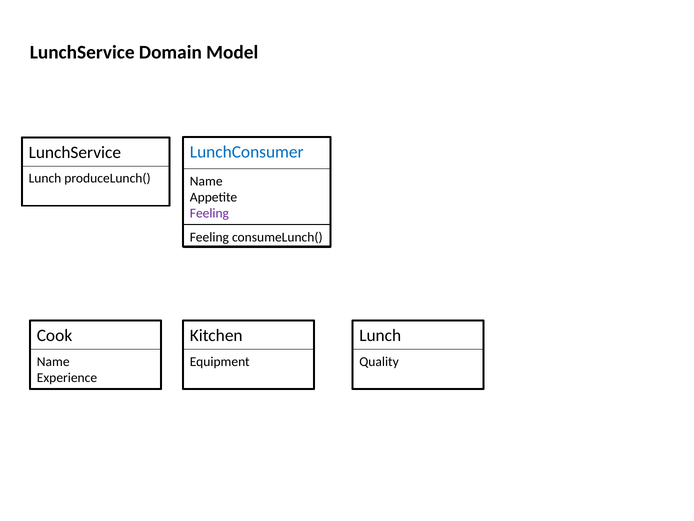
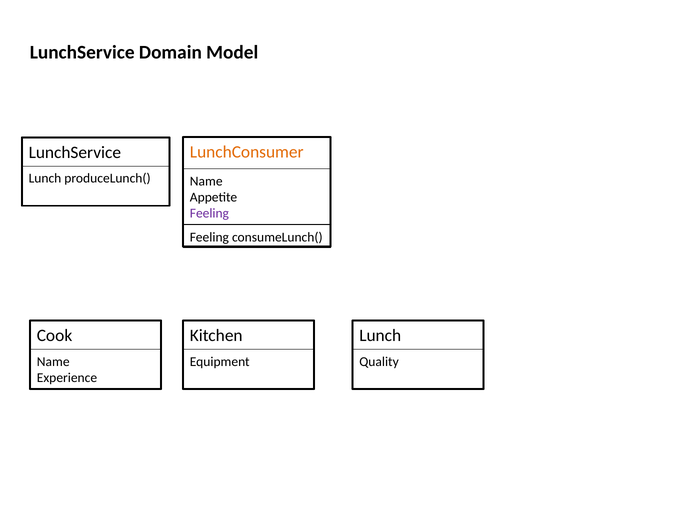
LunchConsumer colour: blue -> orange (247, 152)
